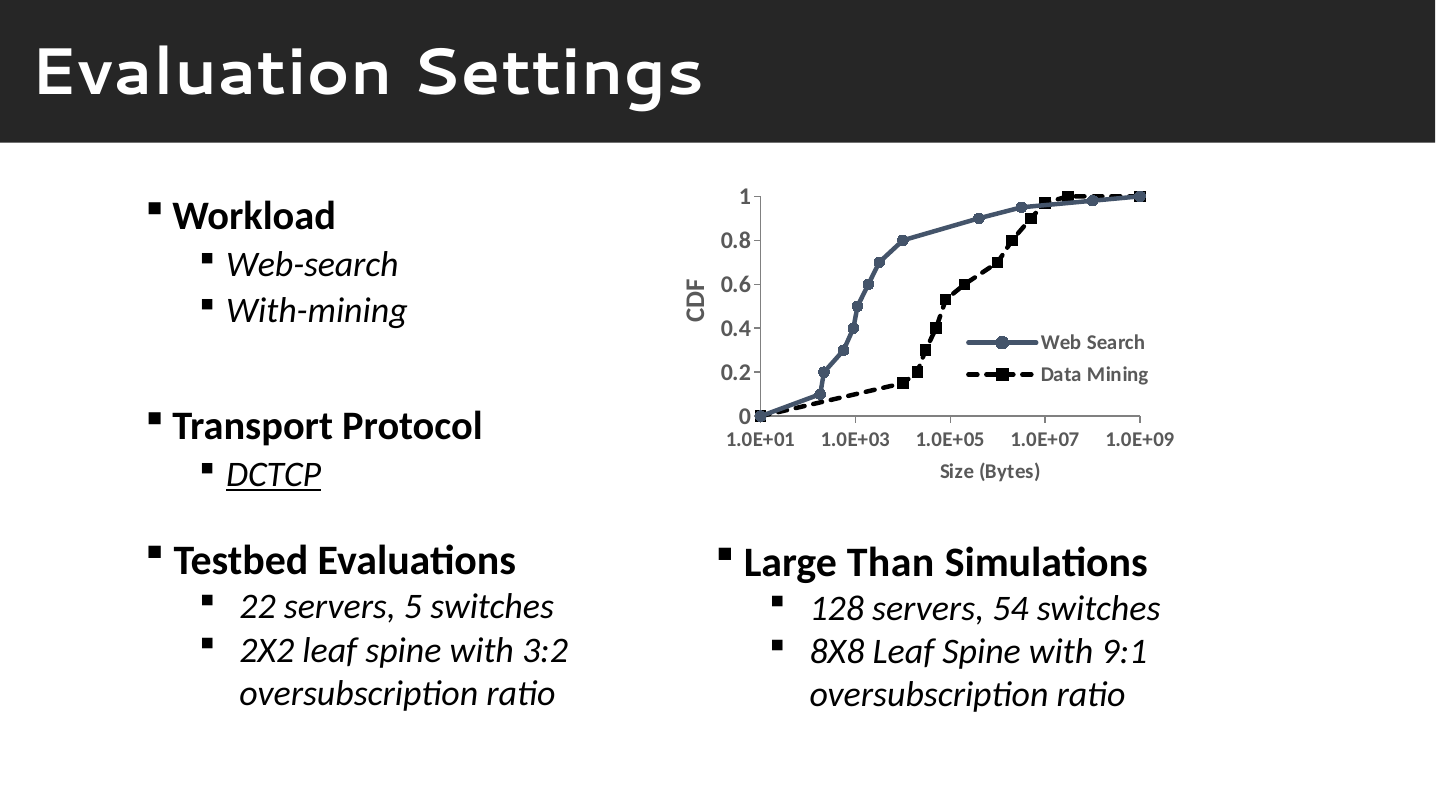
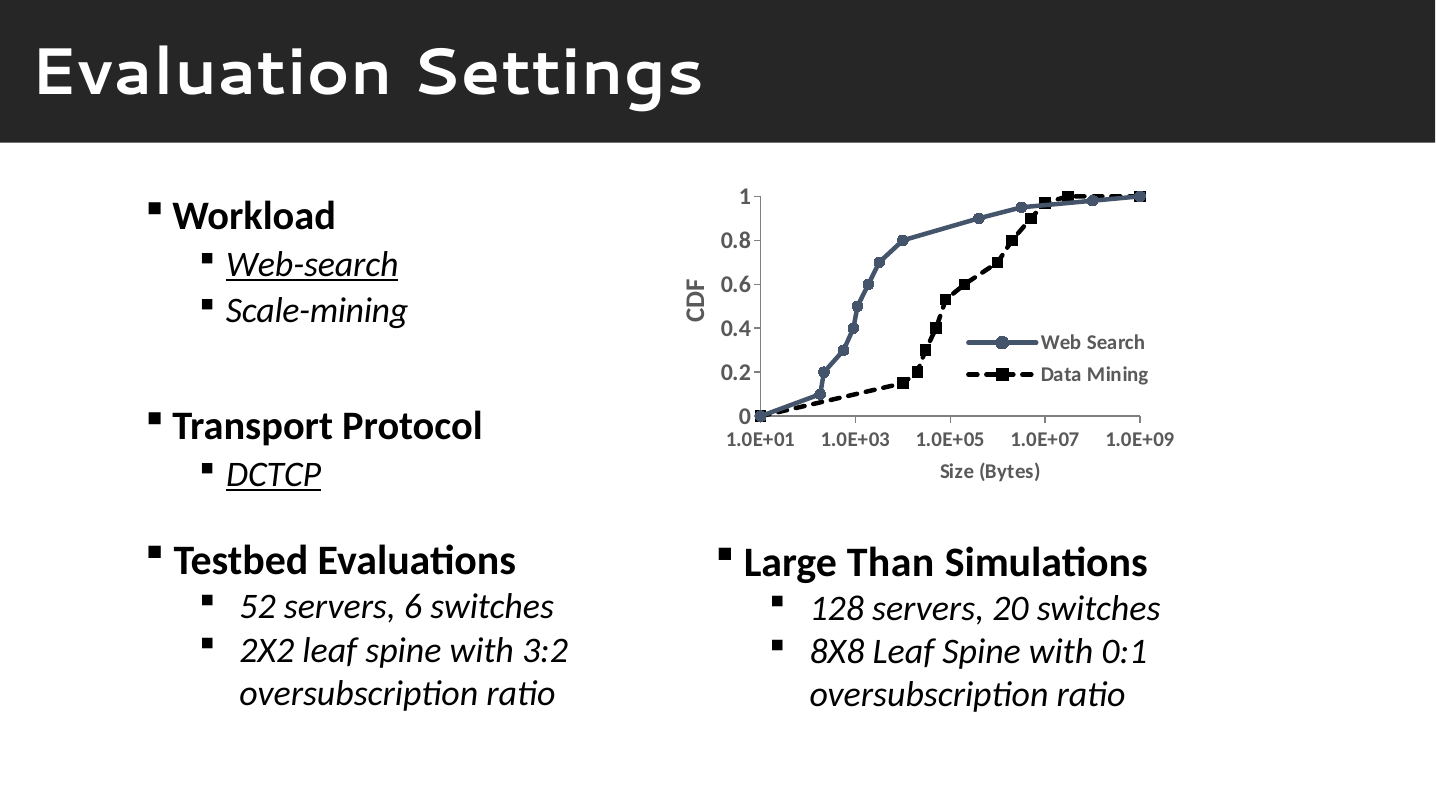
Web-search underline: none -> present (312, 265)
With-mining: With-mining -> Scale-mining (317, 311)
22: 22 -> 52 (258, 607)
5: 5 -> 6 (413, 607)
54: 54 -> 20 (1011, 609)
9:1: 9:1 -> 0:1 (1124, 652)
